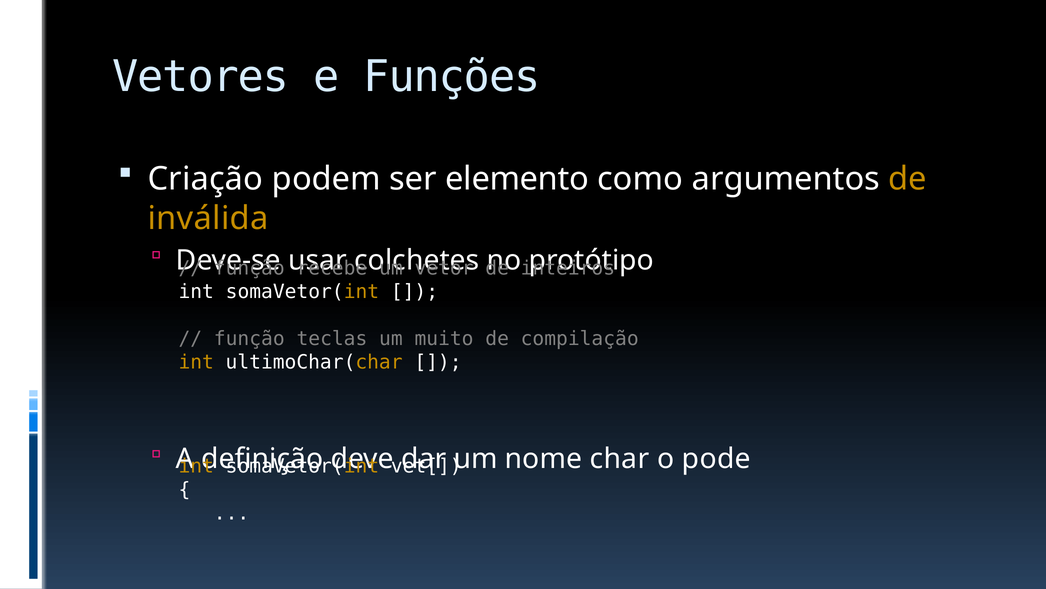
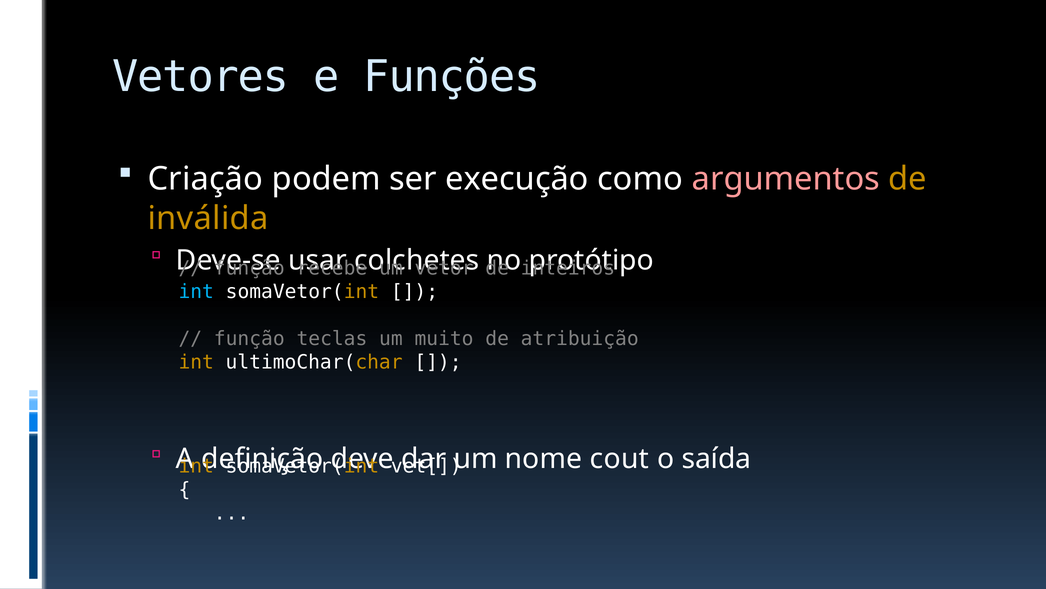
elemento: elemento -> execução (517, 179)
argumentos colour: white -> pink (786, 179)
int colour: white -> light blue (196, 291)
compilação: compilação -> atribuição (580, 339)
char: char -> cout (620, 459)
pode: pode -> saída (717, 459)
